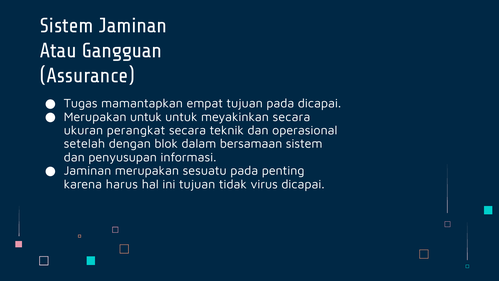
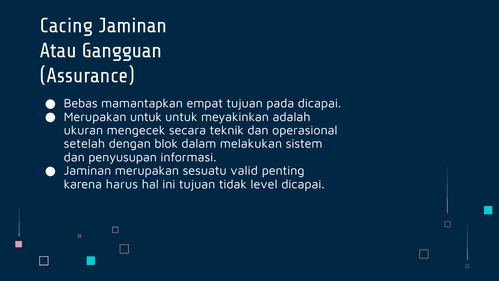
Sistem: Sistem -> Cacing (67, 26)
Tugas: Tugas -> Bebas (81, 103)
meyakinkan secara: secara -> adalah (292, 117)
perangkat: perangkat -> mengecek (136, 130)
bersamaan: bersamaan -> melakukan (251, 144)
sesuatu pada: pada -> valid (244, 171)
virus: virus -> level (264, 184)
